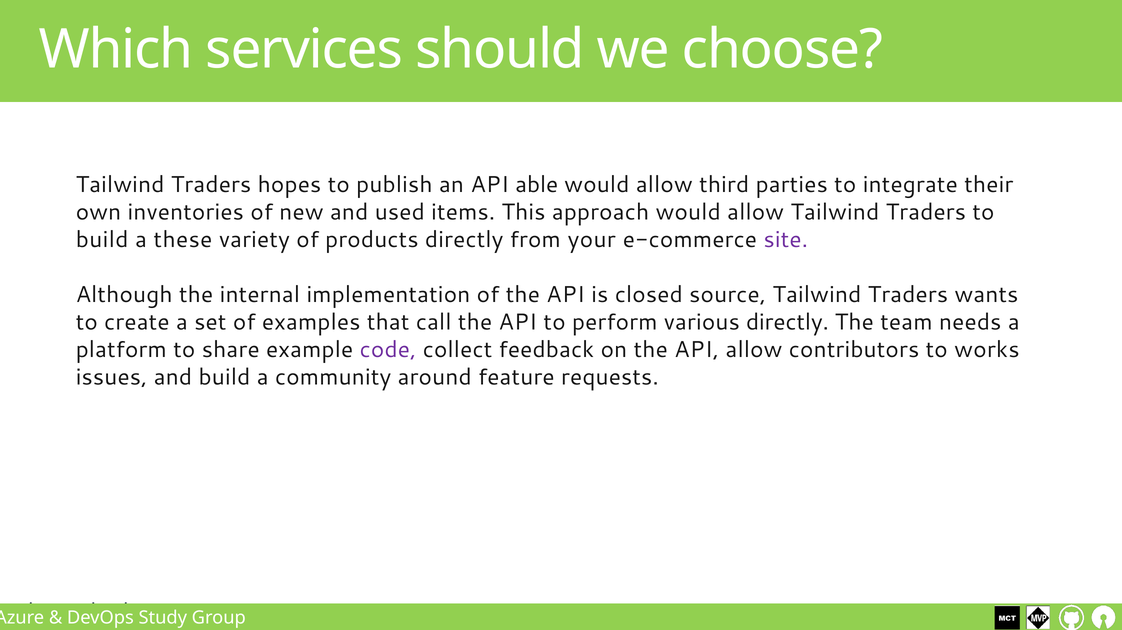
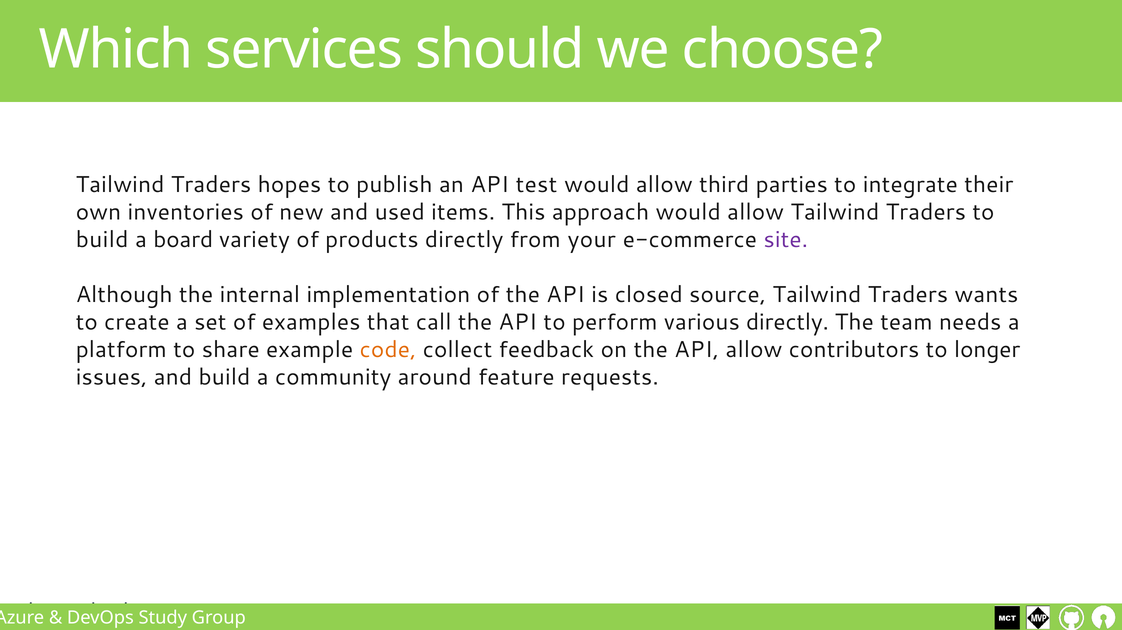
able: able -> test (537, 185)
these: these -> board (183, 240)
code colour: purple -> orange (388, 350)
works: works -> longer (987, 350)
